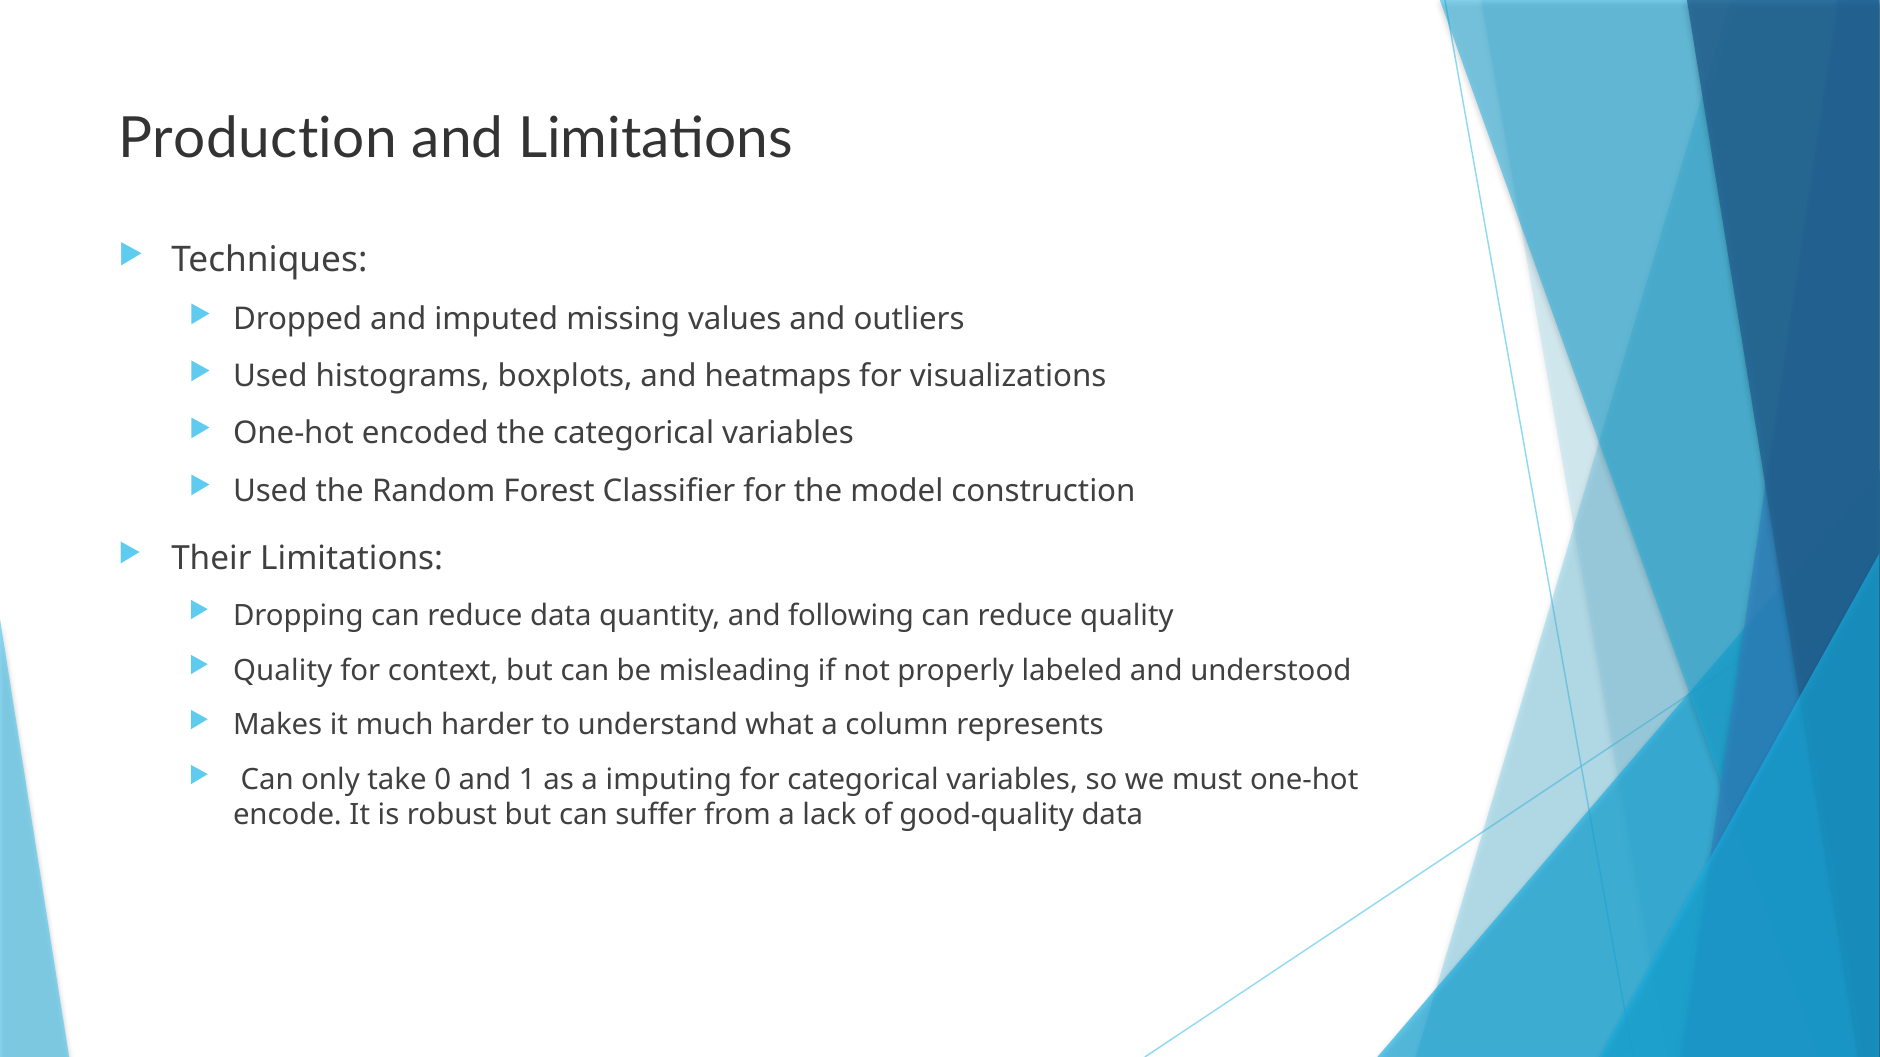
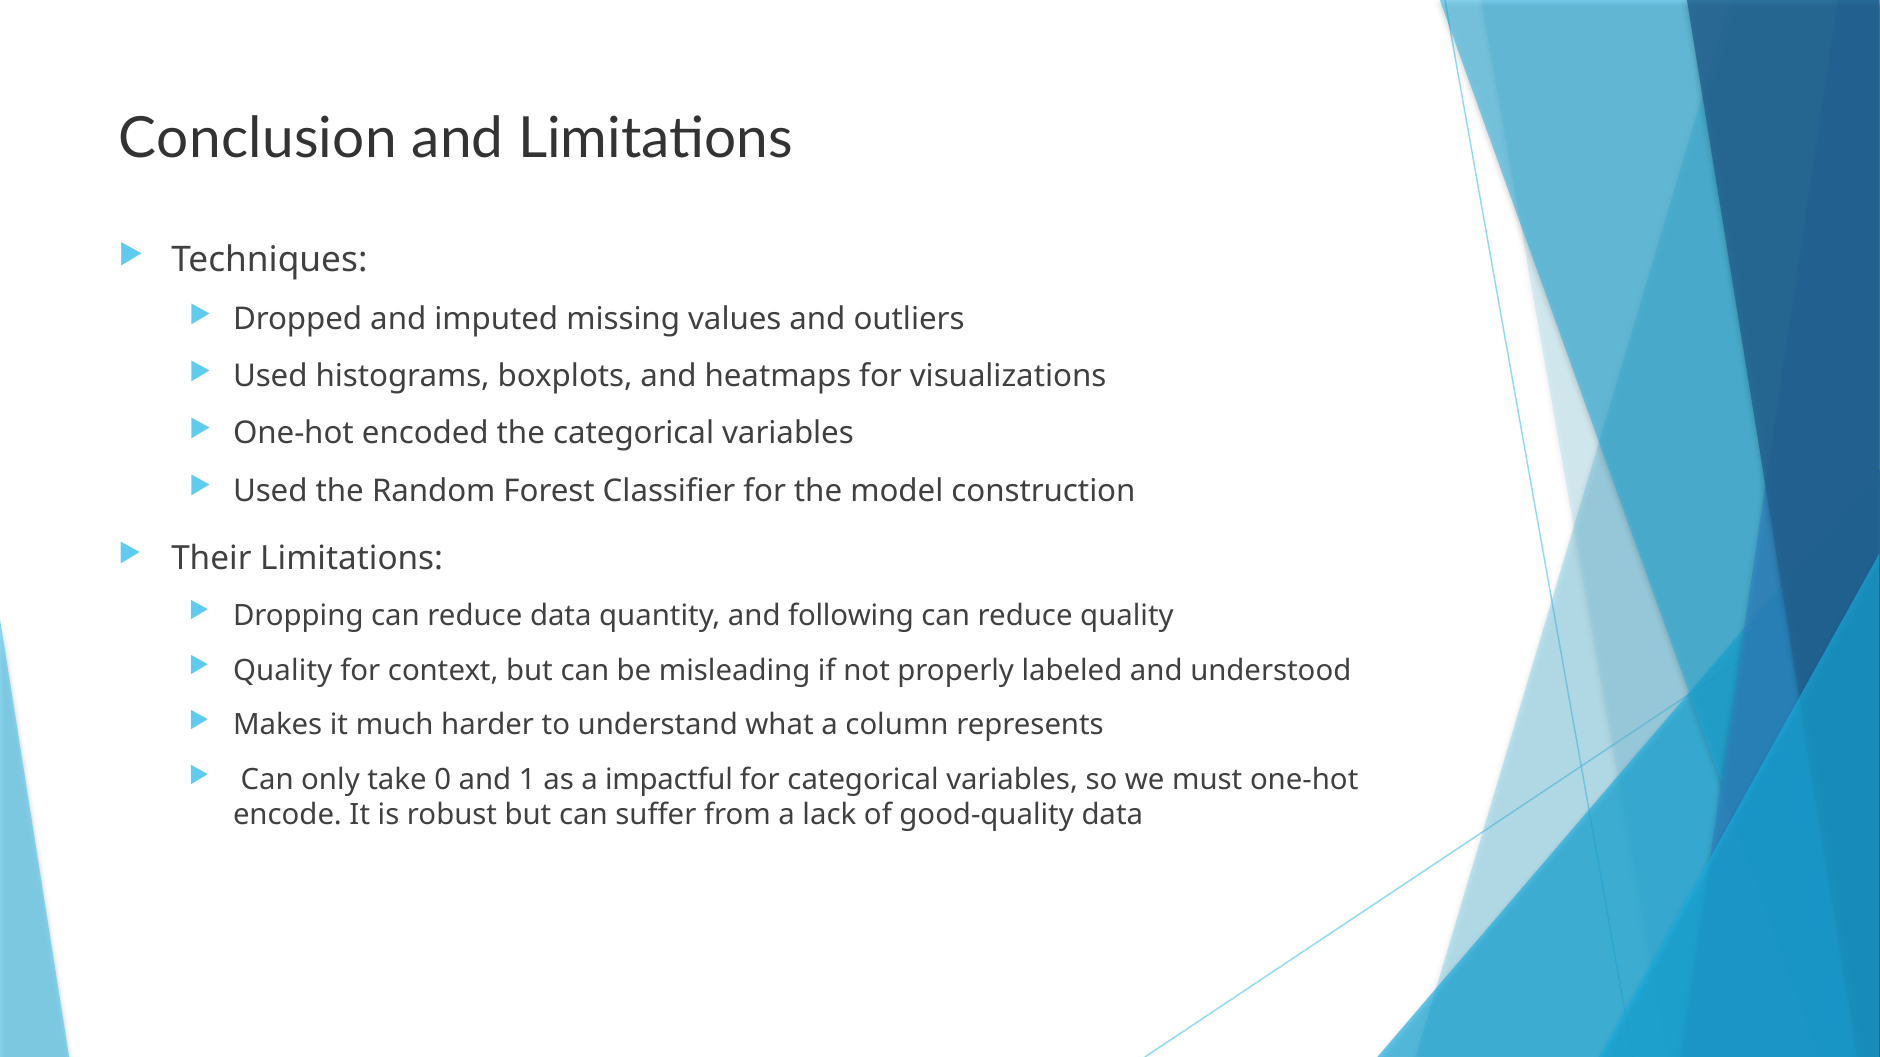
Production: Production -> Conclusion (258, 139)
imputing: imputing -> impactful (669, 780)
